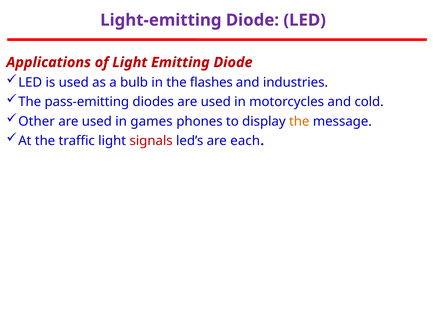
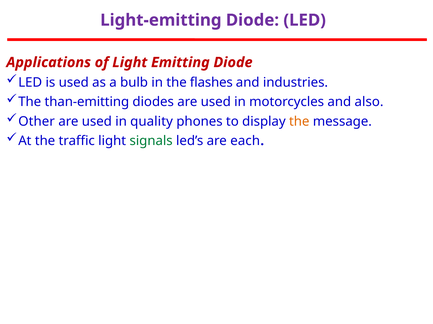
pass-emitting: pass-emitting -> than-emitting (87, 102)
cold: cold -> also (369, 102)
games: games -> quality (152, 122)
signals colour: red -> green (151, 141)
